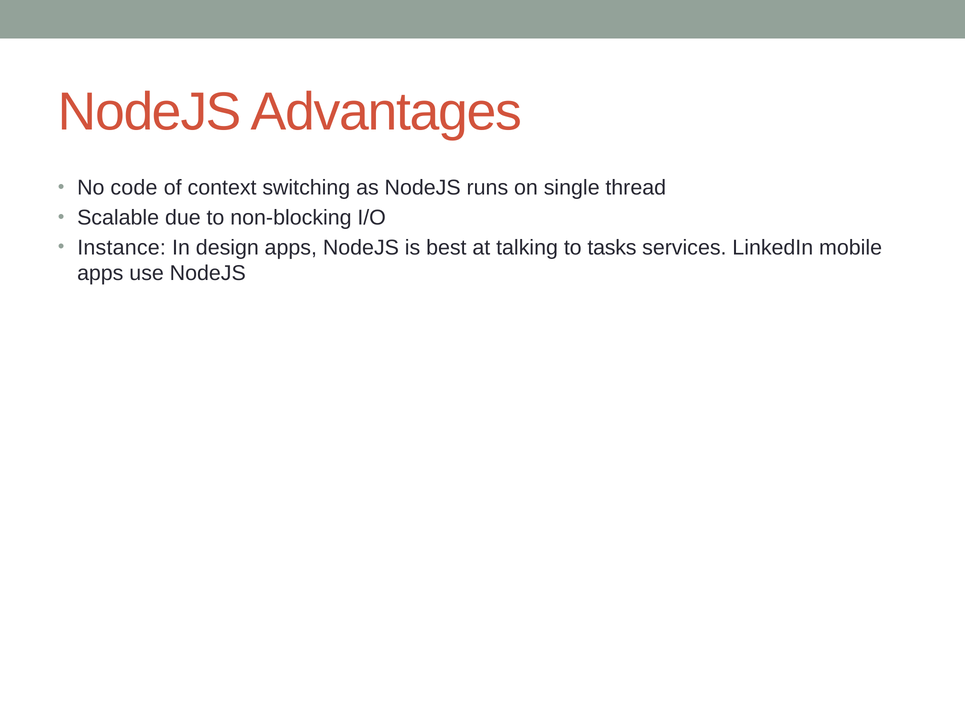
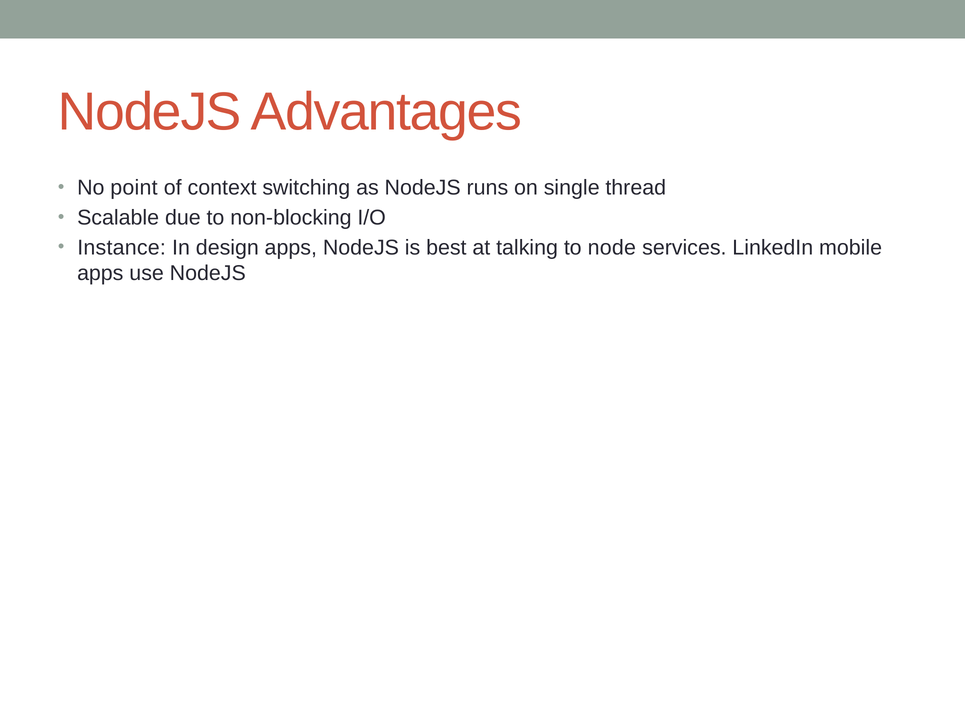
code: code -> point (134, 188)
tasks: tasks -> node (612, 248)
